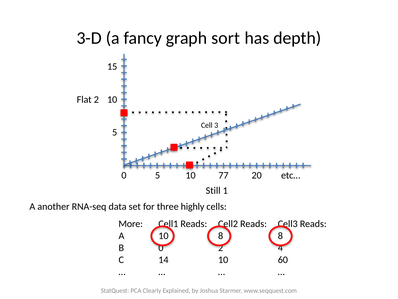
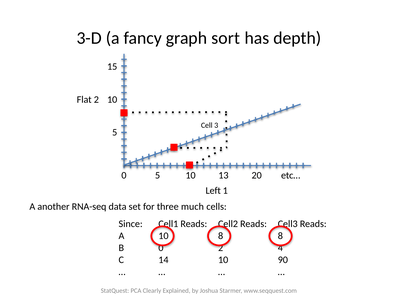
77: 77 -> 13 (223, 175)
Still: Still -> Left (213, 190)
highly: highly -> much (192, 206)
More: More -> Since (131, 223)
60: 60 -> 90 (283, 259)
